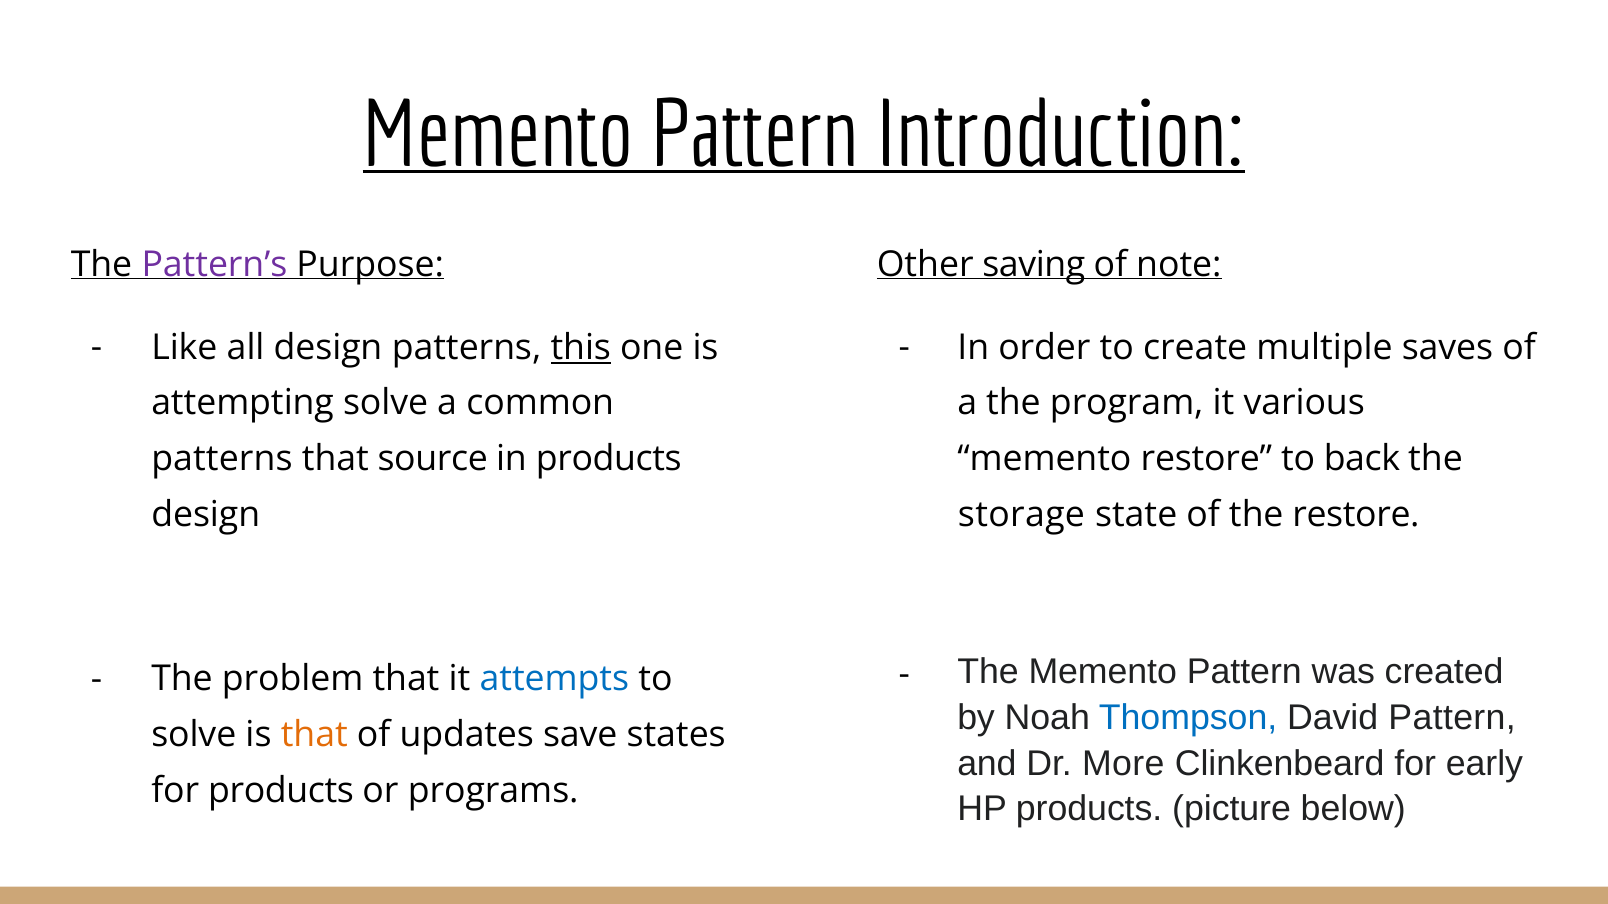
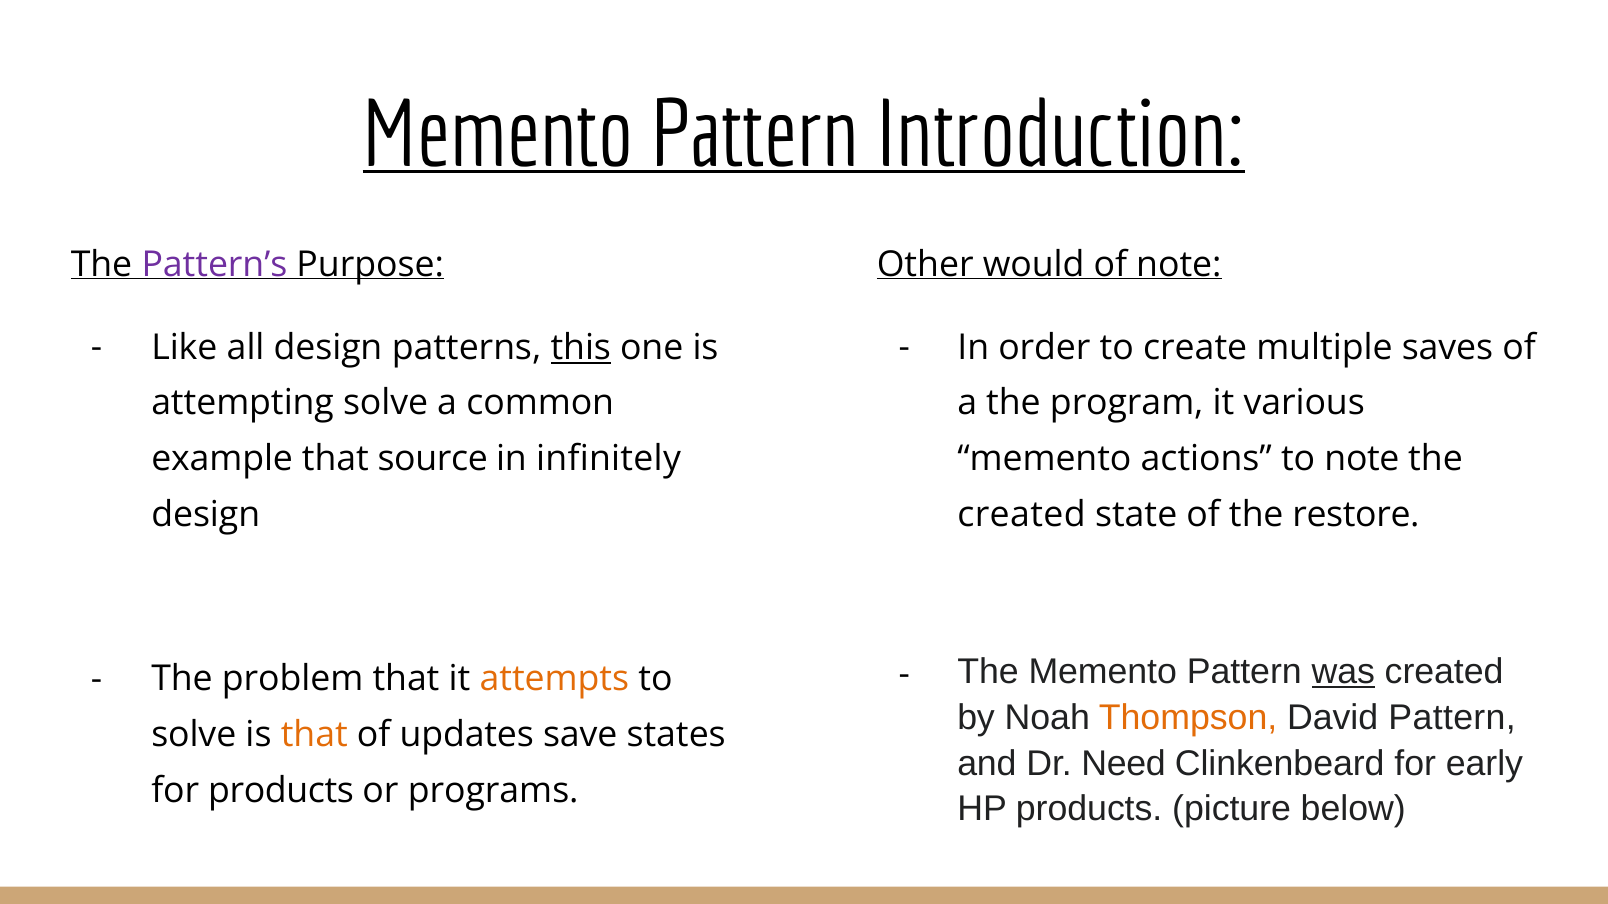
saving: saving -> would (1034, 265)
patterns: patterns -> example (222, 459)
in products: products -> infinitely (608, 459)
memento restore: restore -> actions (1206, 459)
to back: back -> note (1362, 459)
storage: storage -> created (1021, 515)
was underline: none -> present (1343, 672)
attempts colour: blue -> orange (554, 680)
Thompson colour: blue -> orange (1188, 718)
More: More -> Need (1124, 764)
